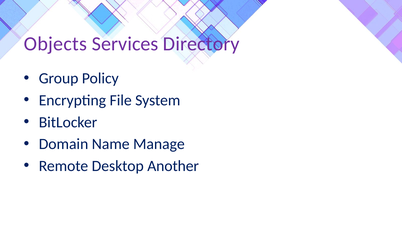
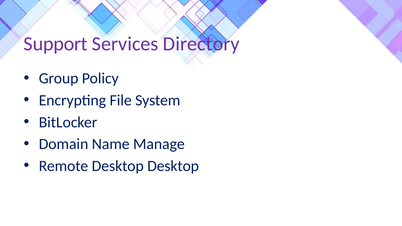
Objects: Objects -> Support (56, 44)
Desktop Another: Another -> Desktop (173, 166)
